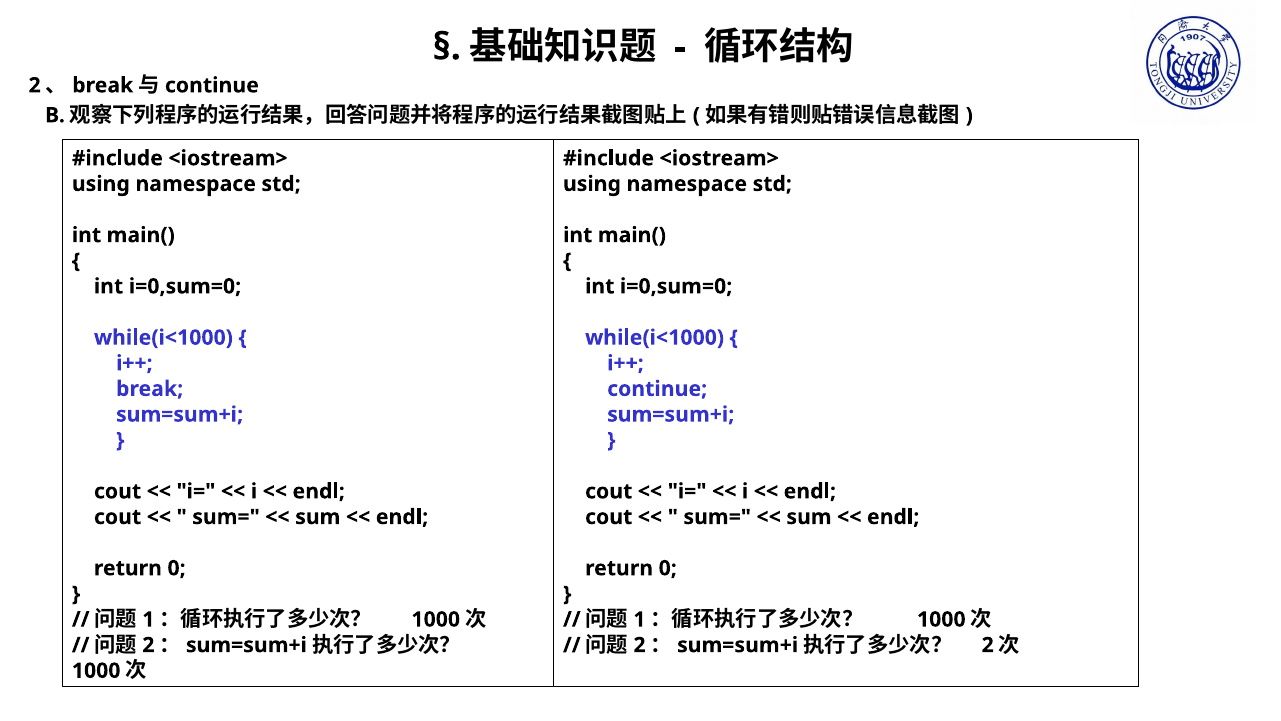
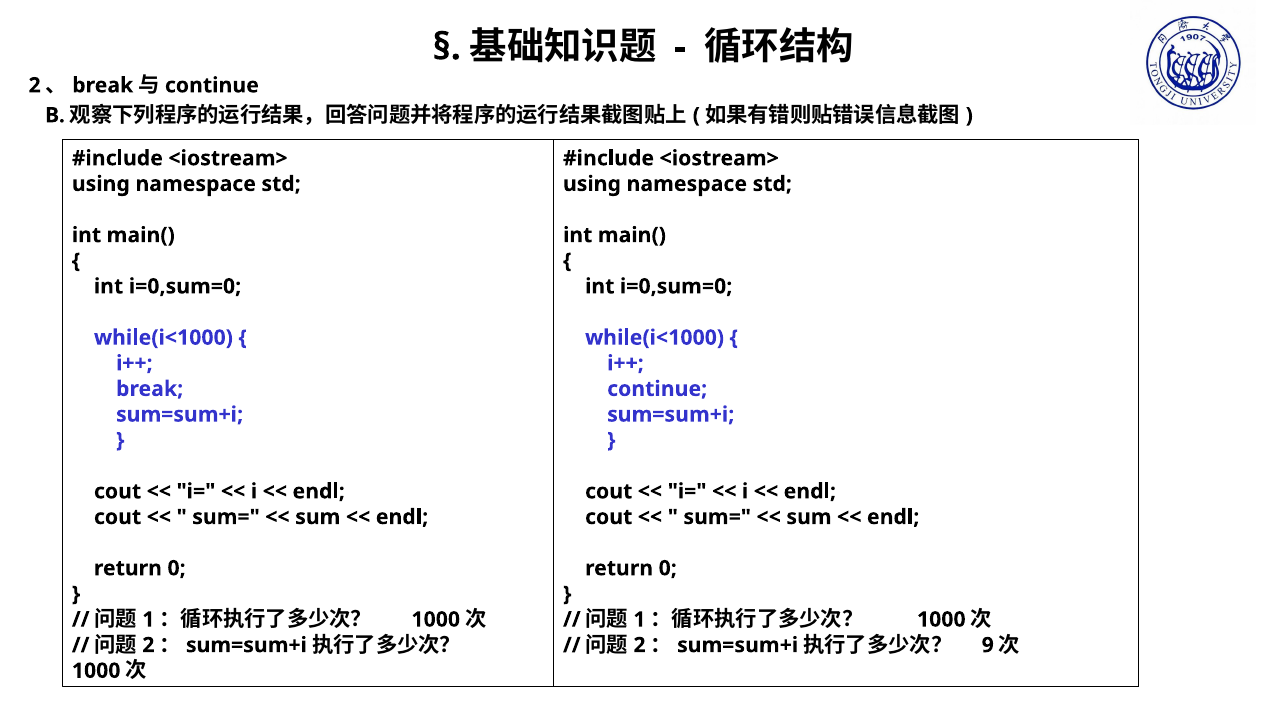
2: 2 -> 9 (988, 645)
